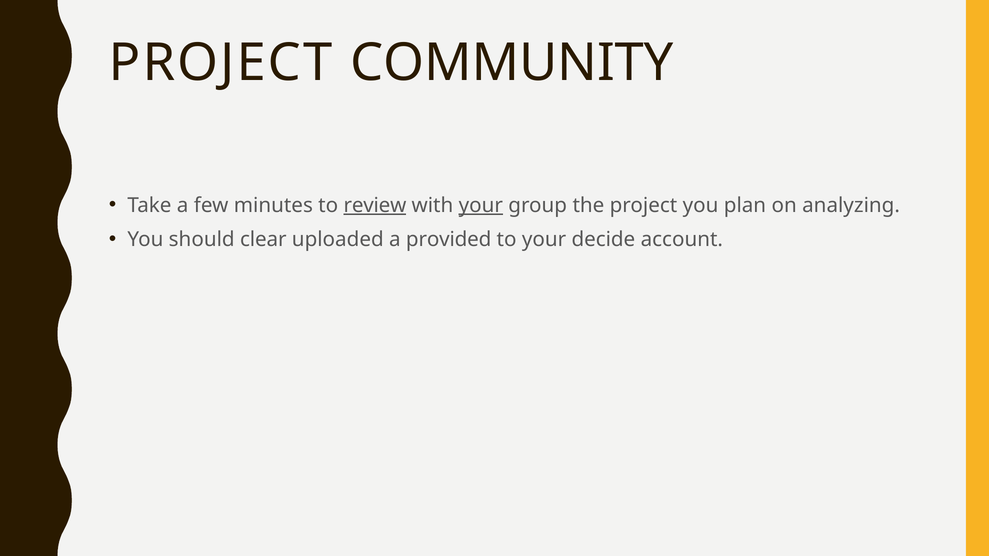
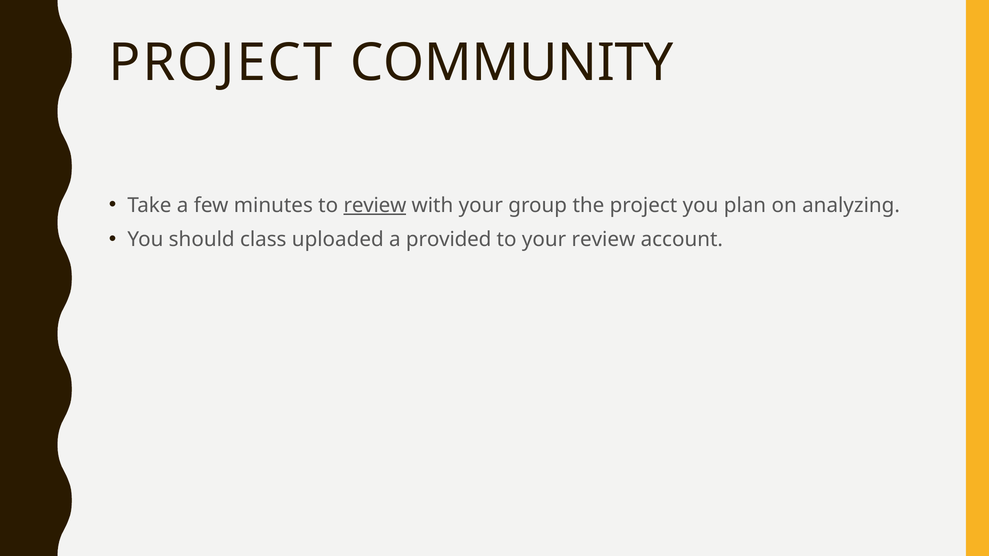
your underline: present -> none (481, 205)
clear: clear -> class (263, 240)
your decide: decide -> review (603, 240)
